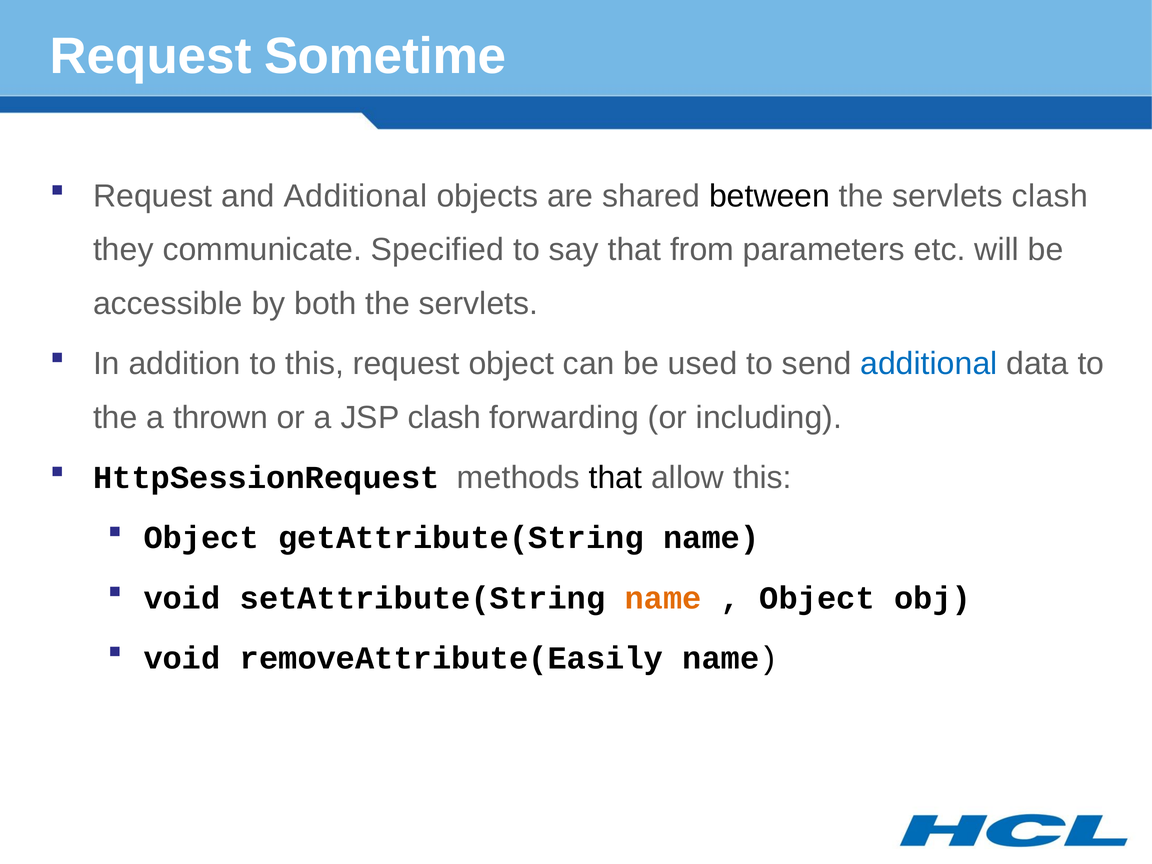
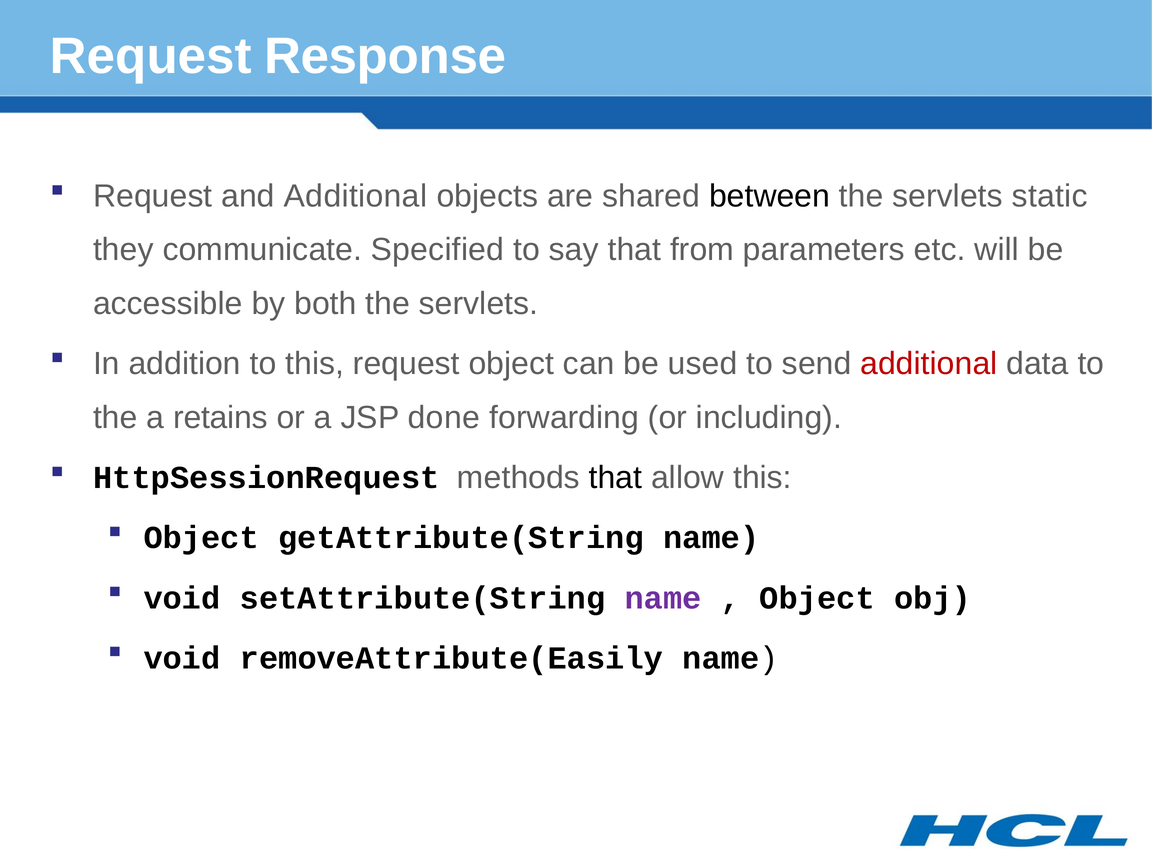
Sometime: Sometime -> Response (385, 56)
servlets clash: clash -> static (1050, 196)
additional colour: blue -> red (929, 364)
thrown: thrown -> retains (220, 418)
JSP clash: clash -> done (444, 418)
name colour: orange -> purple (663, 598)
